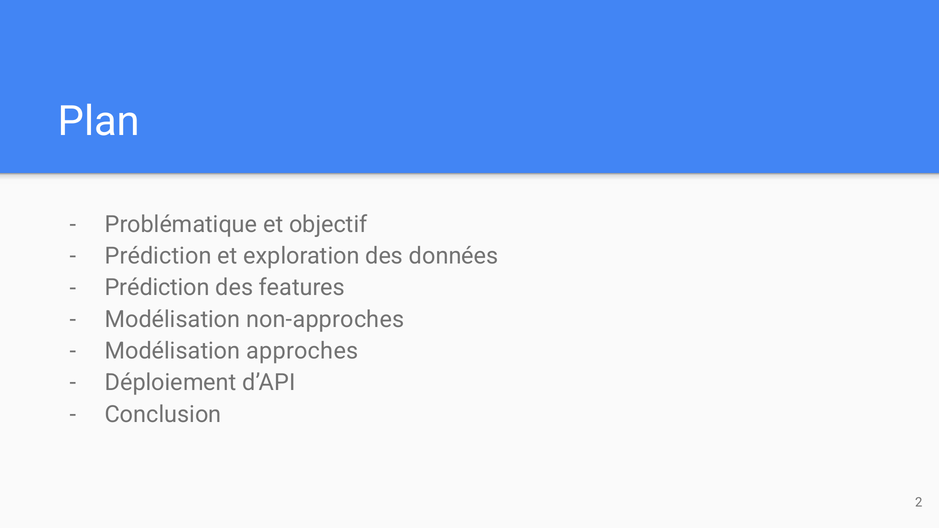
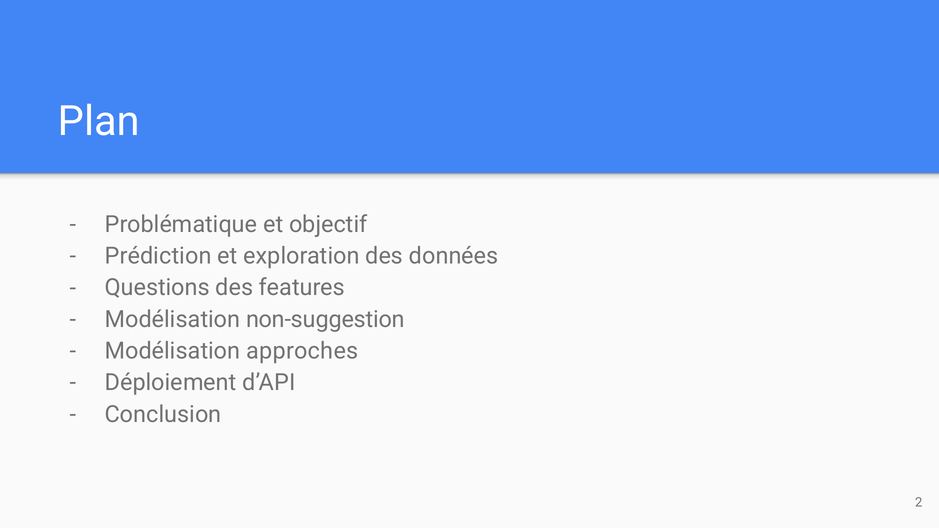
Prédiction: Prédiction -> Questions (157, 288)
non-approches: non-approches -> non-suggestion (325, 319)
